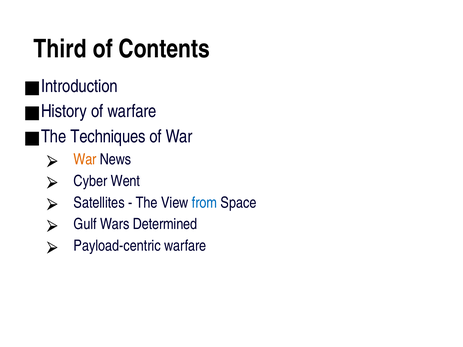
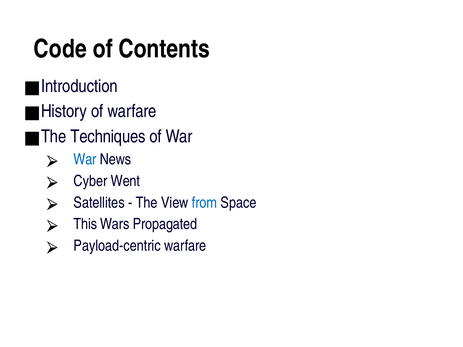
Third: Third -> Code (60, 49)
War colour: orange -> blue (85, 160)
Gulf: Gulf -> This (85, 224)
Determined: Determined -> Propagated (165, 224)
